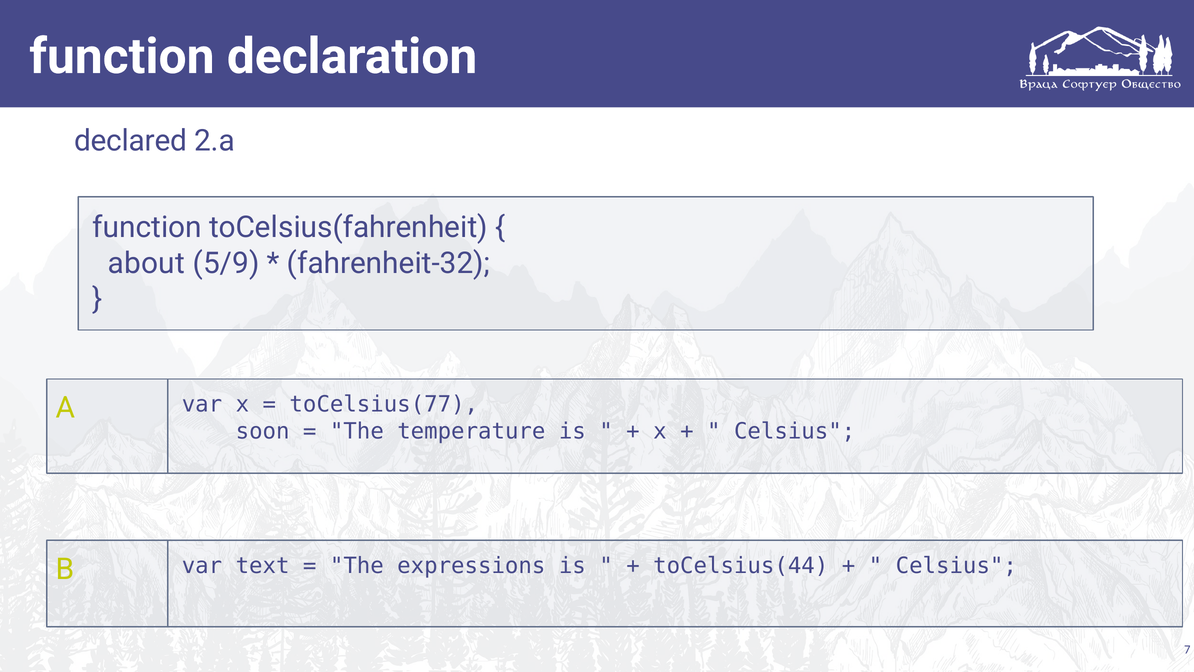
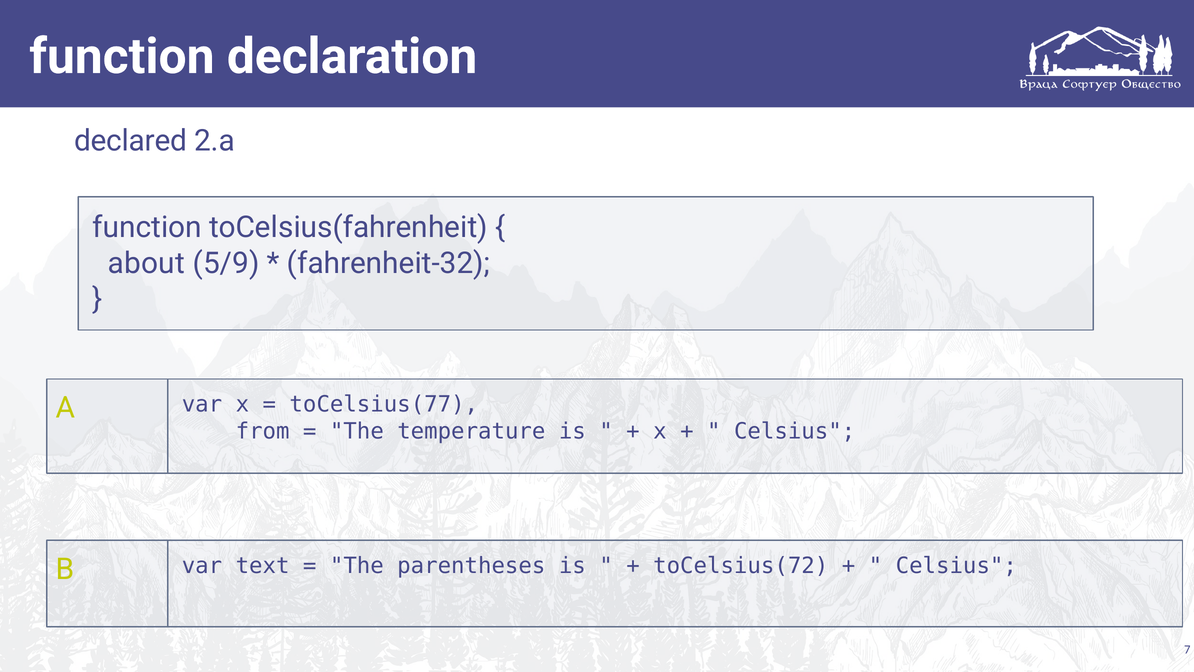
soon: soon -> from (263, 431)
expressions: expressions -> parentheses (471, 566)
toCelsius(44: toCelsius(44 -> toCelsius(72 (741, 566)
